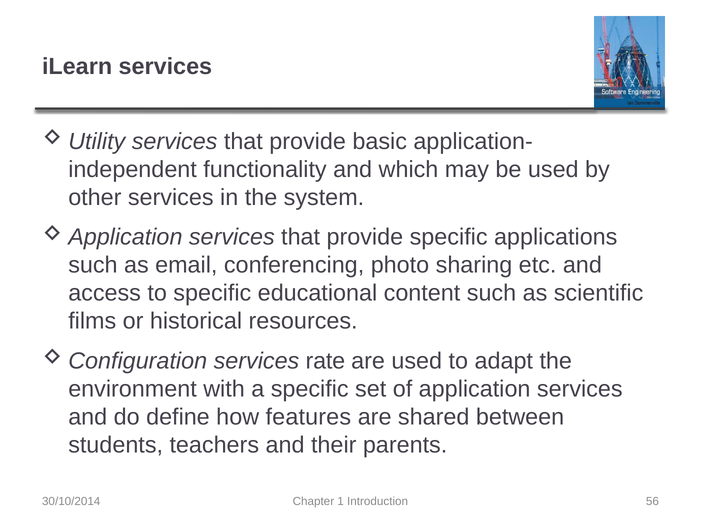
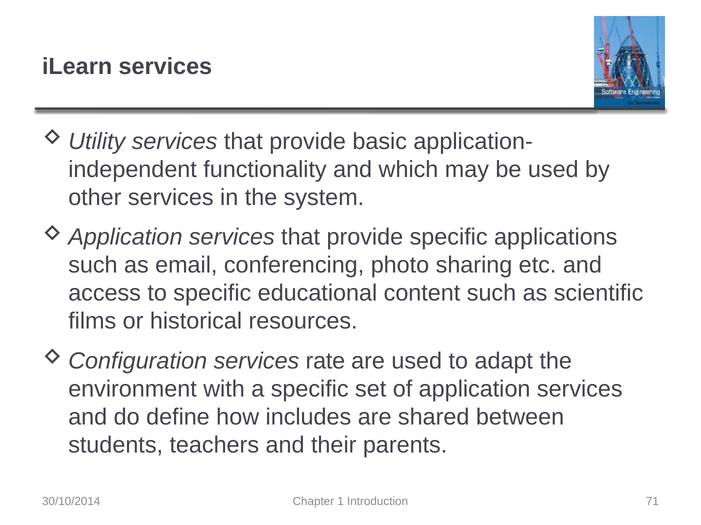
features: features -> includes (308, 418)
56: 56 -> 71 (652, 502)
